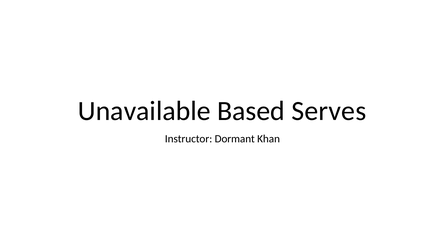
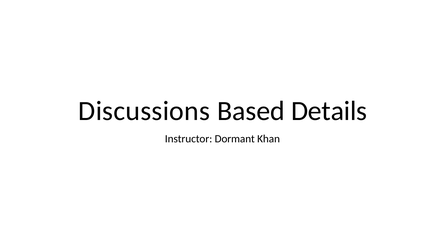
Unavailable: Unavailable -> Discussions (144, 111)
Serves: Serves -> Details (329, 111)
